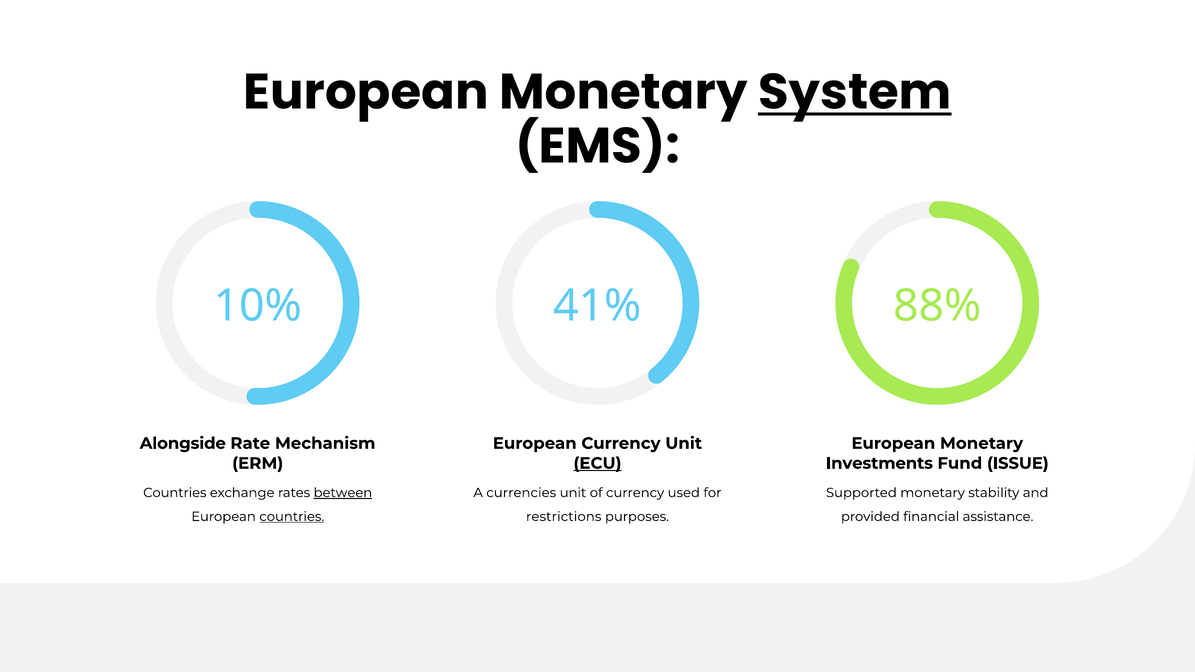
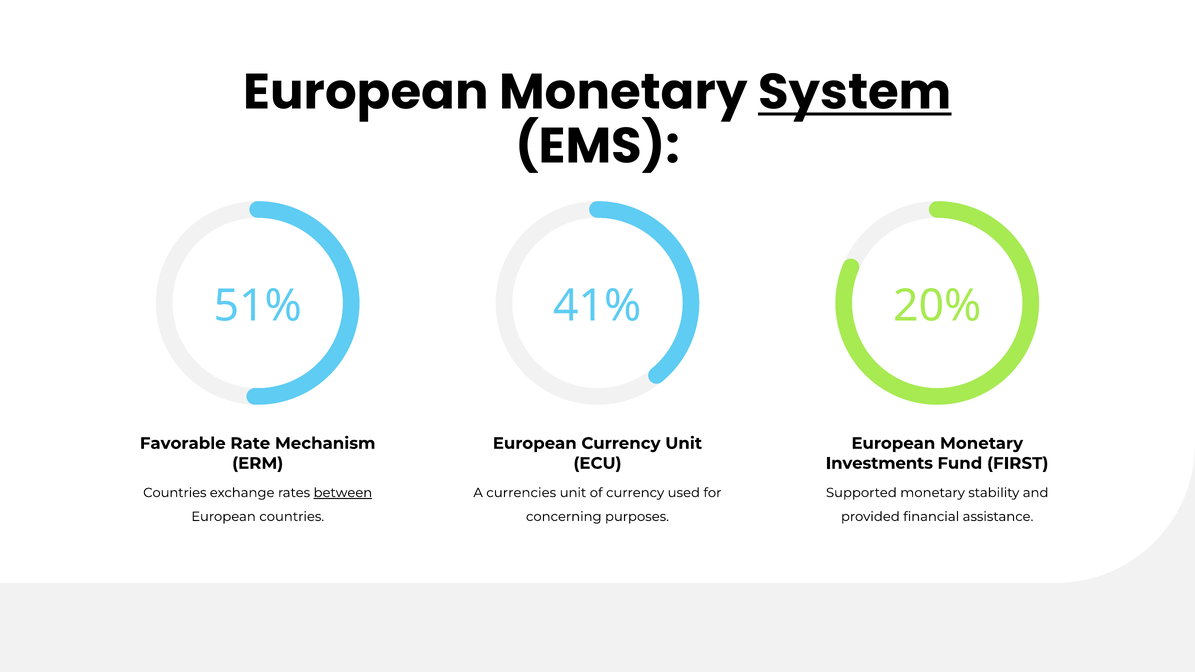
10%: 10% -> 51% (258, 306)
88%: 88% -> 20% (937, 306)
Alongside: Alongside -> Favorable (183, 443)
ECU underline: present -> none (597, 463)
ISSUE: ISSUE -> FIRST (1018, 463)
countries underline: present -> none (292, 517)
restrictions: restrictions -> concerning (564, 517)
